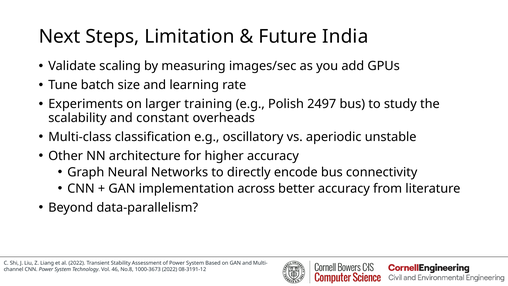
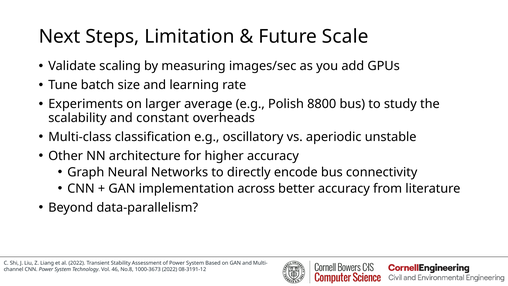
India: India -> Scale (345, 36)
training: training -> average (208, 104)
2497: 2497 -> 8800 (322, 104)
